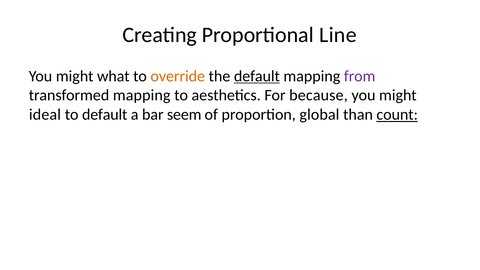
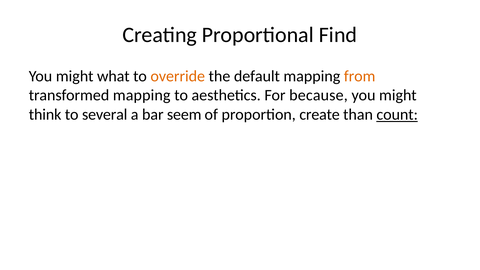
Line: Line -> Find (338, 35)
default underline: present -> none (257, 76)
from colour: purple -> orange (360, 76)
ideal: ideal -> think (45, 115)
to default: default -> several (105, 115)
global: global -> create (320, 115)
